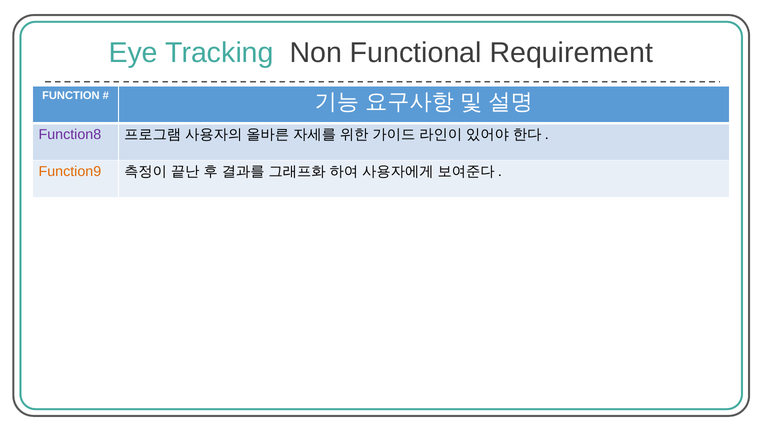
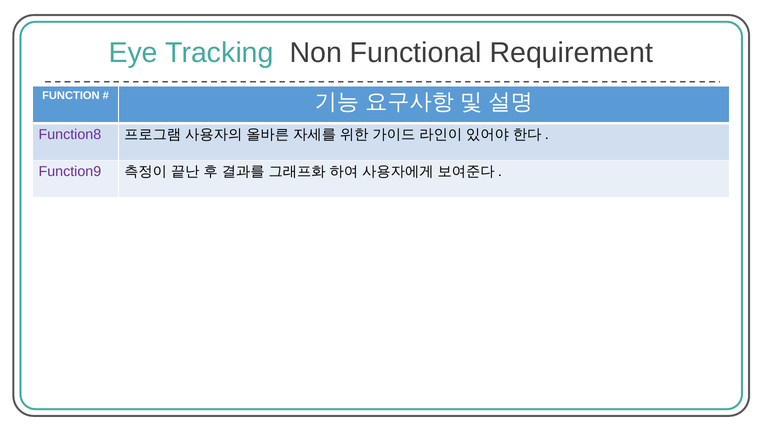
Function9 colour: orange -> purple (70, 171)
